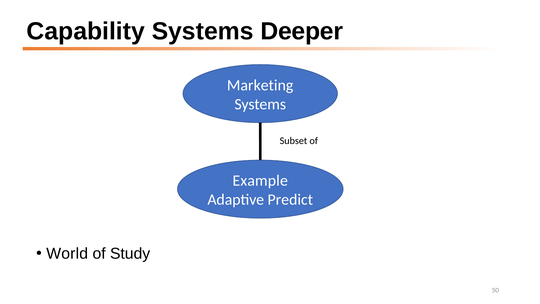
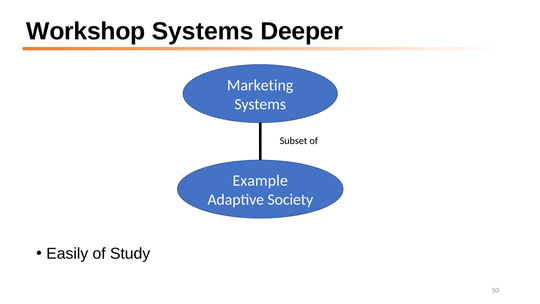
Capability: Capability -> Workshop (86, 31)
Predict: Predict -> Society (290, 200)
World: World -> Easily (67, 253)
